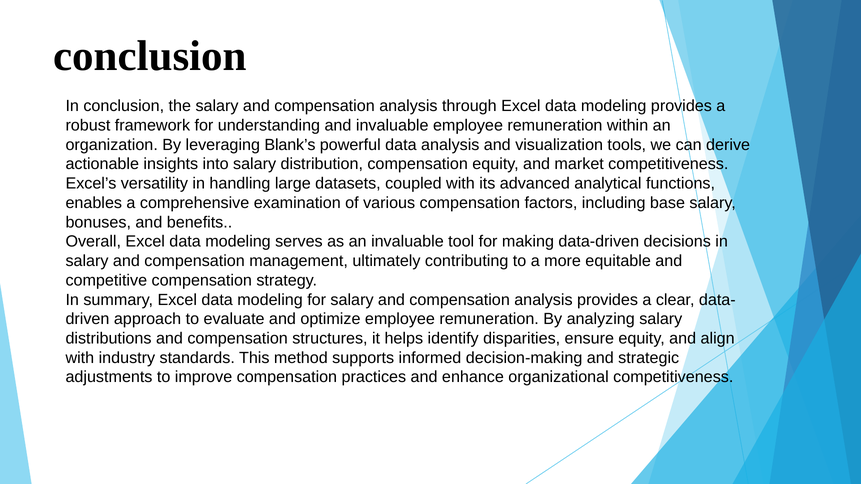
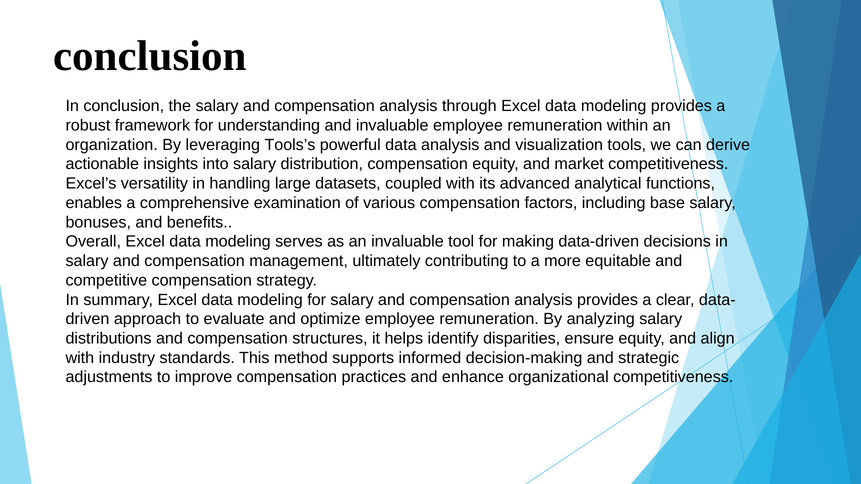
Blank’s: Blank’s -> Tools’s (290, 145)
